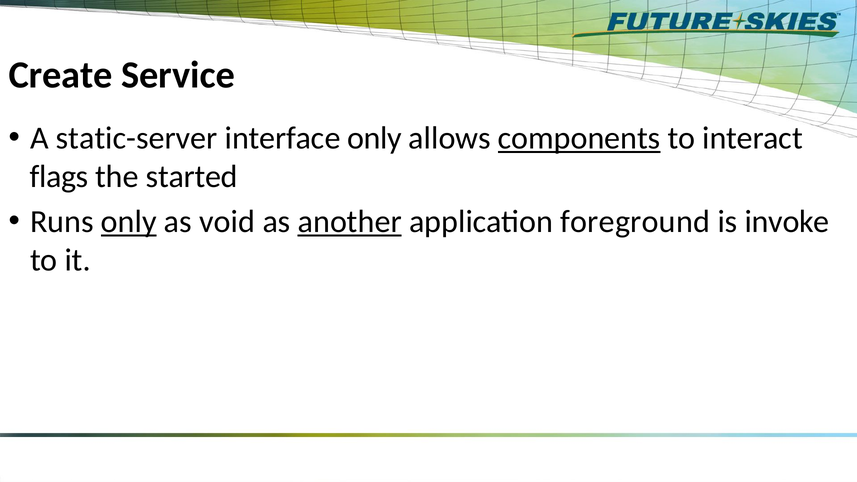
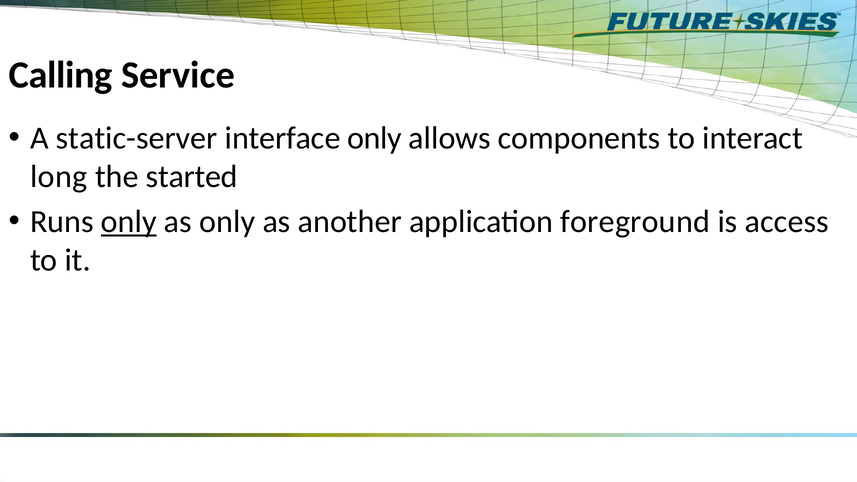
Create: Create -> Calling (61, 75)
components underline: present -> none (579, 138)
flags: flags -> long (59, 177)
as void: void -> only (227, 222)
another underline: present -> none (350, 222)
invoke: invoke -> access (787, 222)
